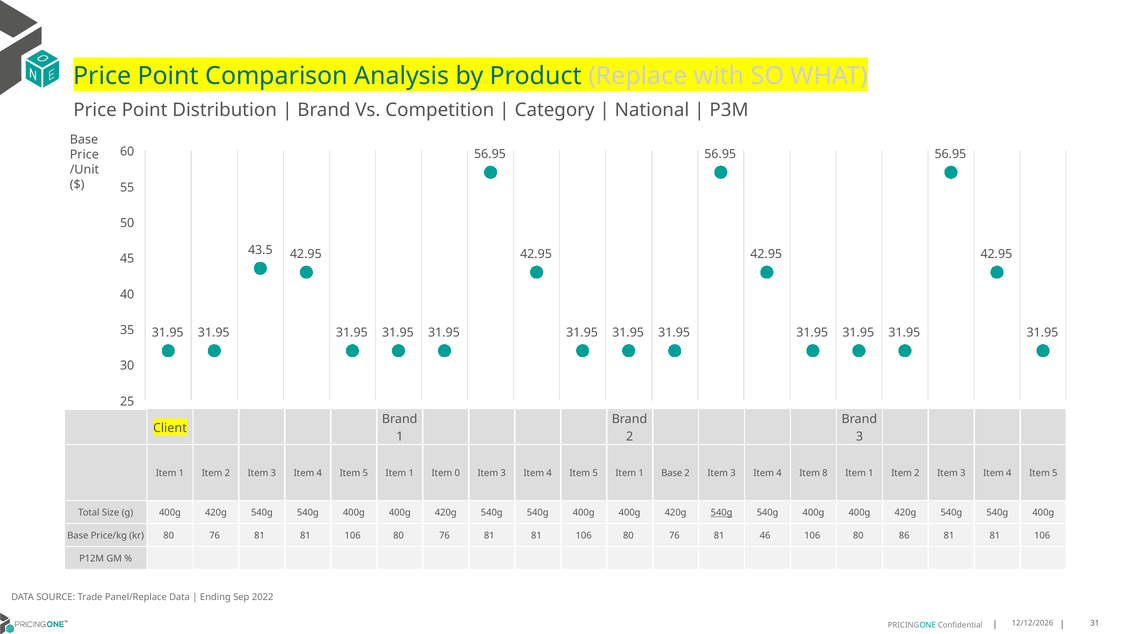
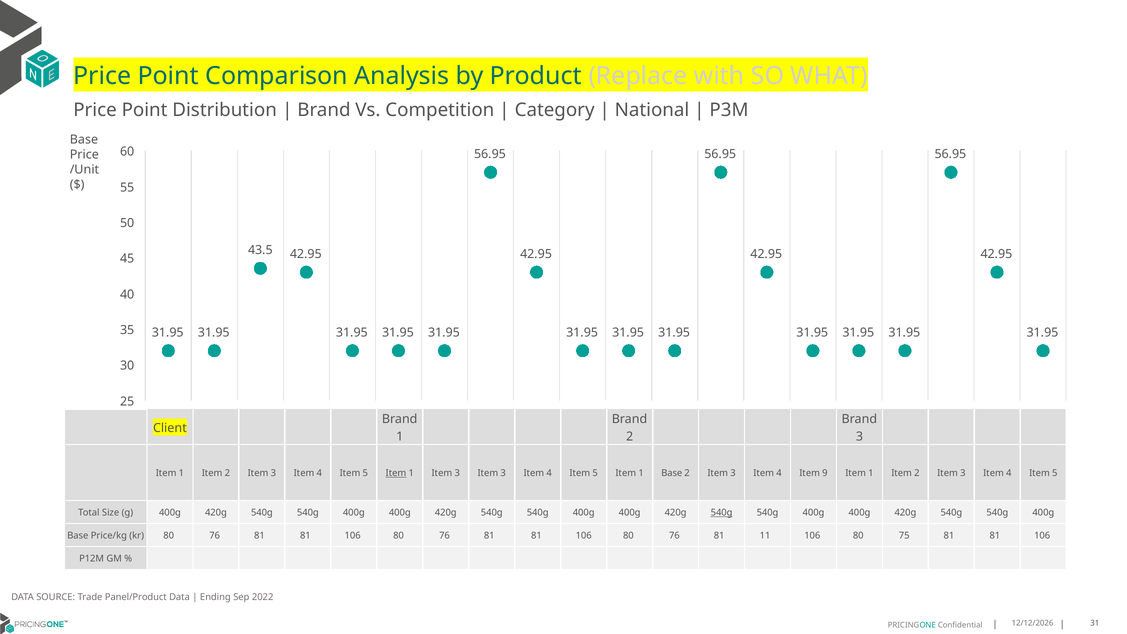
Item underline: none -> present (396, 473)
1 Item 0: 0 -> 3 (457, 473)
8: 8 -> 9 (825, 473)
46: 46 -> 11 (765, 536)
86: 86 -> 75 (904, 536)
Panel/Replace: Panel/Replace -> Panel/Product (136, 597)
